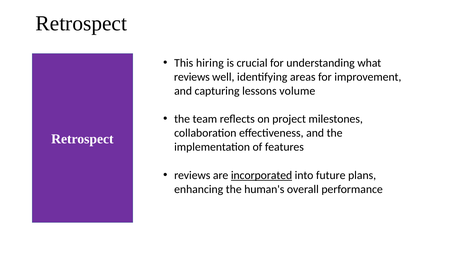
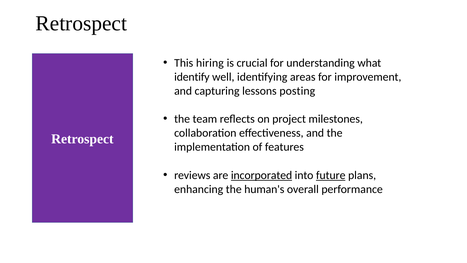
reviews: reviews -> identify (192, 77)
volume: volume -> posting (297, 91)
future underline: none -> present (331, 175)
